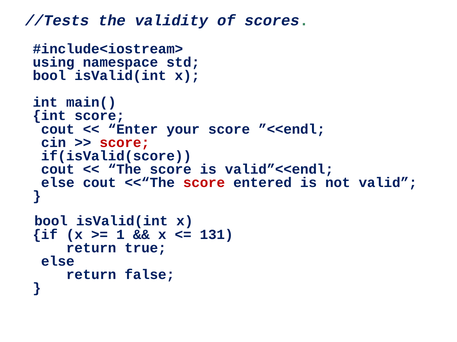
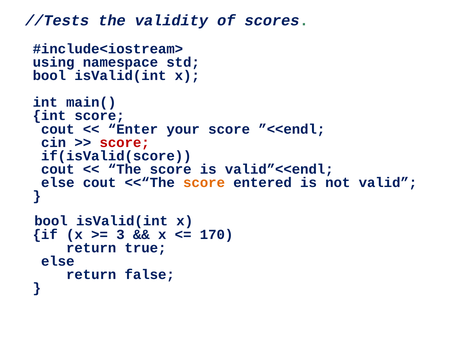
score colour: red -> orange (204, 183)
1: 1 -> 3 (120, 235)
131: 131 -> 170 (217, 235)
